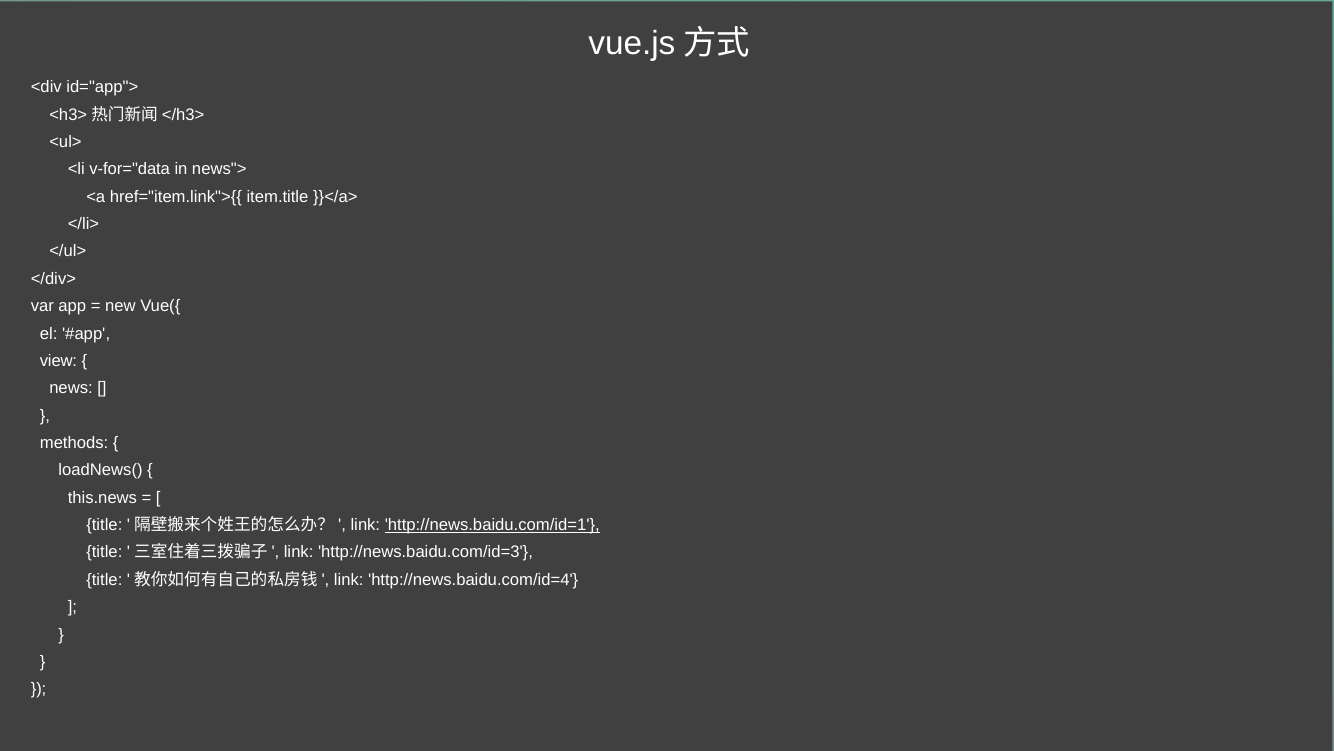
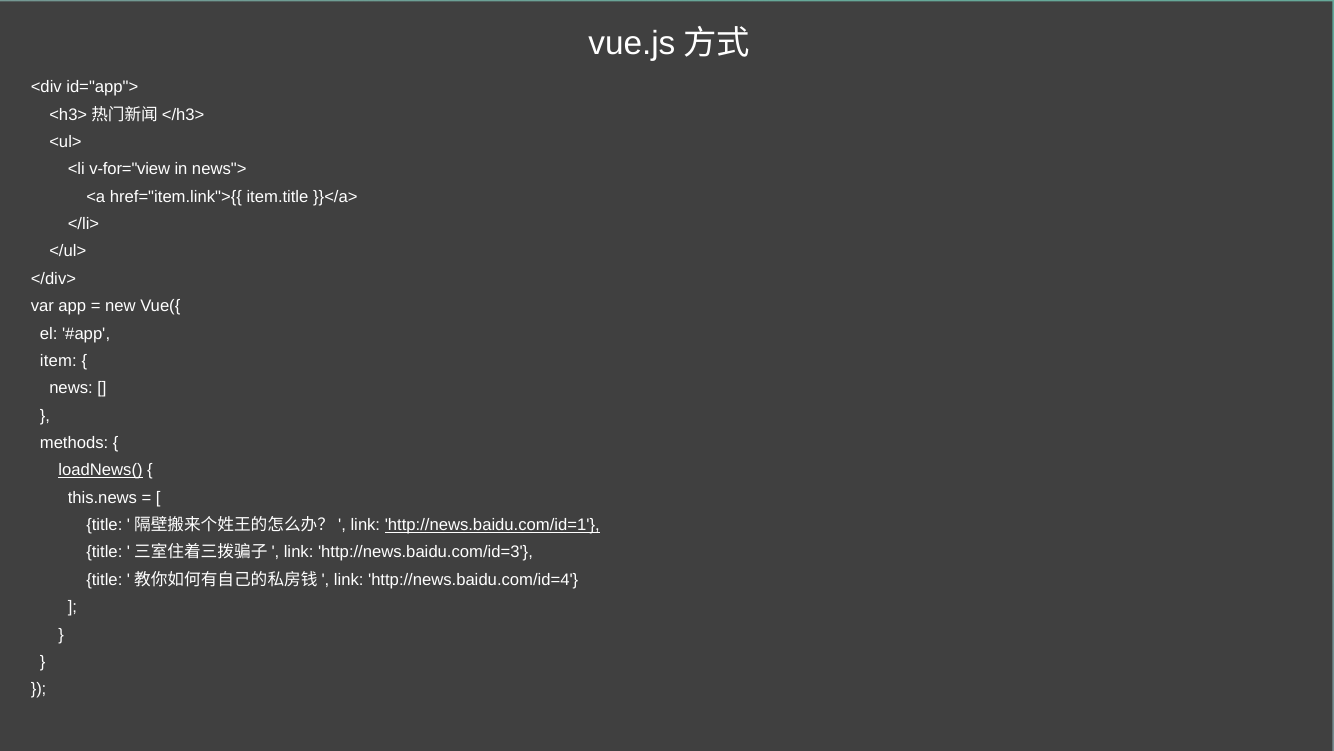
v-for="data: v-for="data -> v-for="view (130, 169)
view: view -> item (58, 361)
loadNews( underline: none -> present (101, 470)
